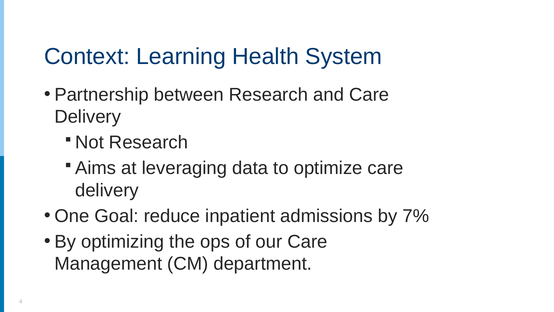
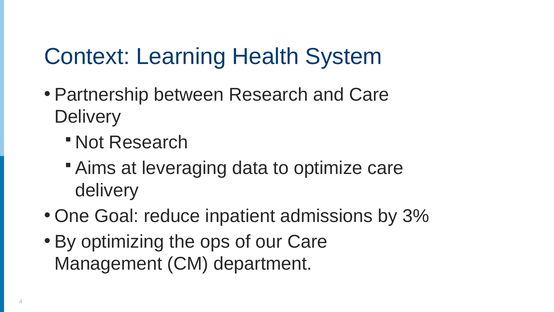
7%: 7% -> 3% (416, 216)
